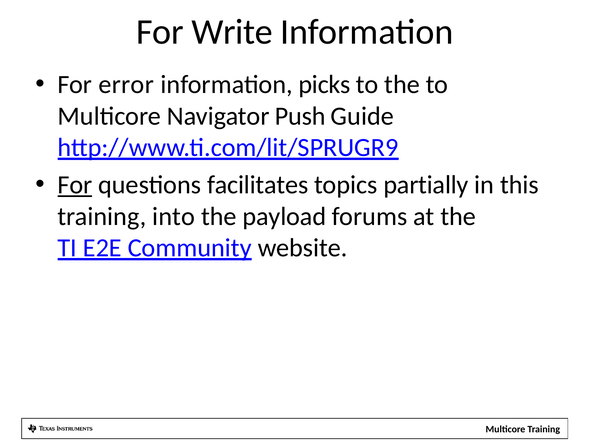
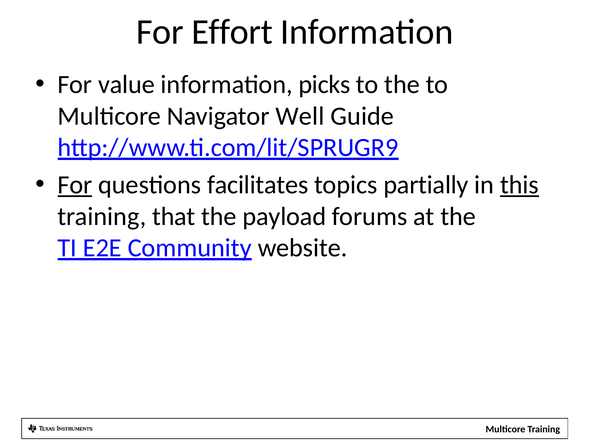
Write: Write -> Effort (232, 32)
error: error -> value (126, 84)
Push: Push -> Well (300, 116)
this underline: none -> present (519, 185)
into: into -> that (174, 216)
